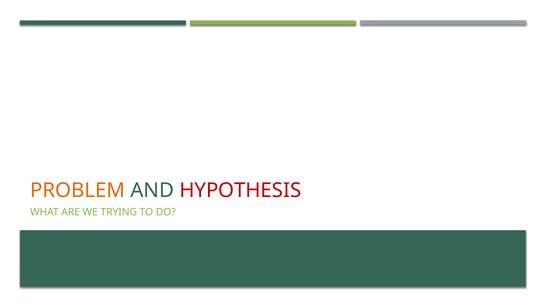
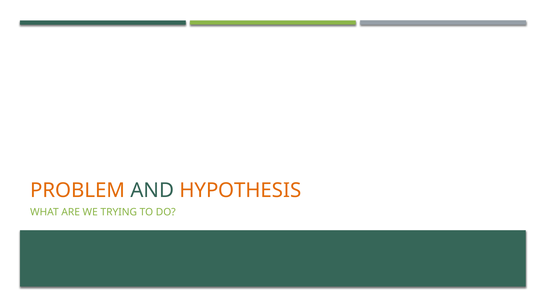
HYPOTHESIS colour: red -> orange (240, 190)
